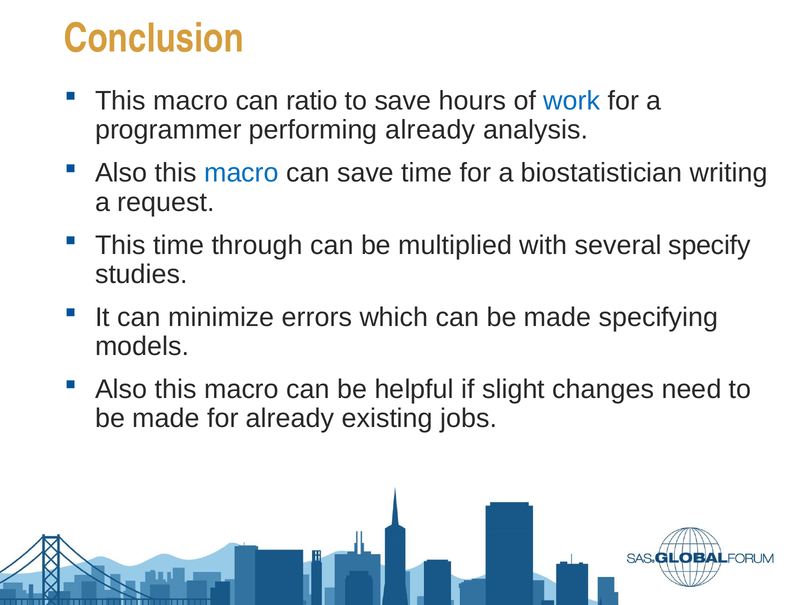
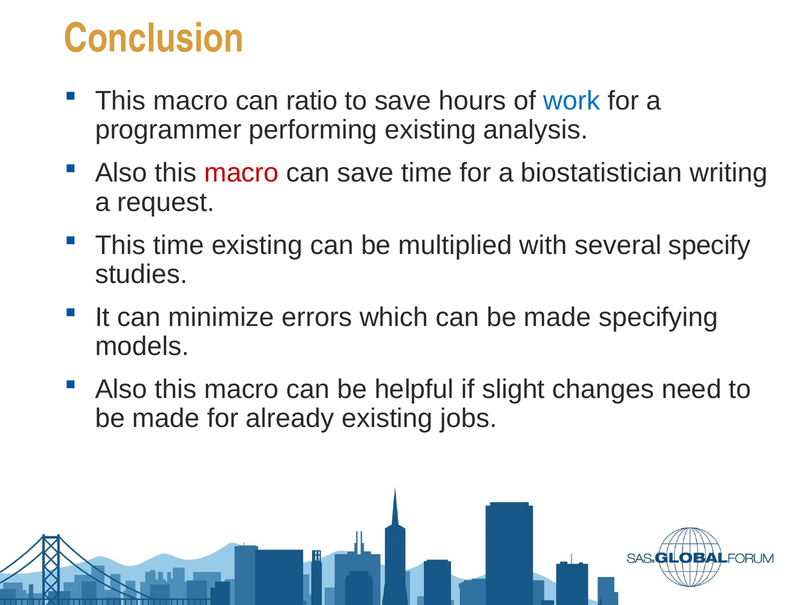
performing already: already -> existing (430, 130)
macro colour: blue -> red (241, 173)
time through: through -> existing (257, 245)
